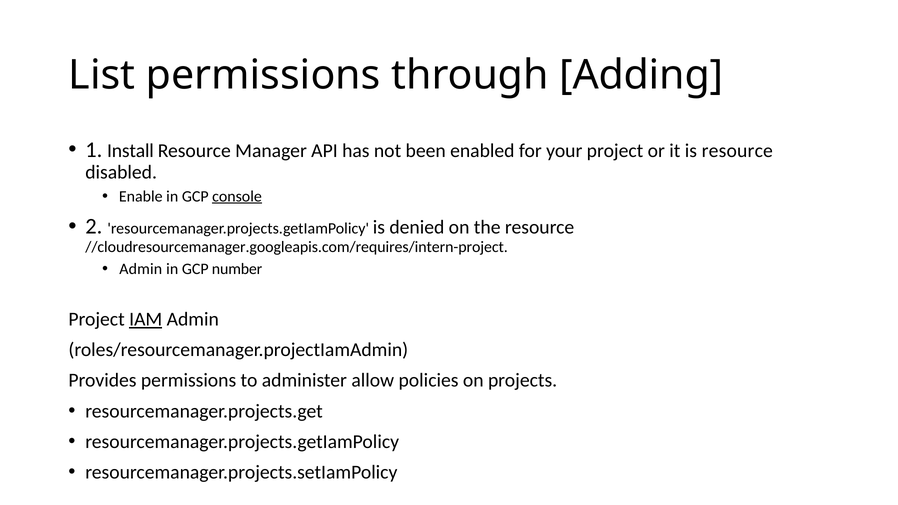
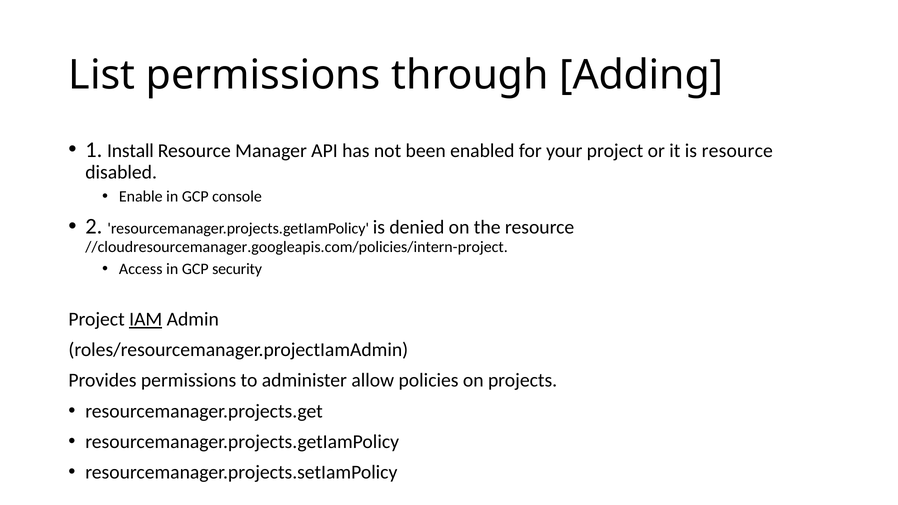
console underline: present -> none (237, 196)
//cloudresourcemanager.googleapis.com/requires/intern-project: //cloudresourcemanager.googleapis.com/requires/intern-project -> //cloudresourcemanager.googleapis.com/policies/intern-project (297, 247)
Admin: Admin -> Access (141, 269)
number: number -> security (237, 269)
